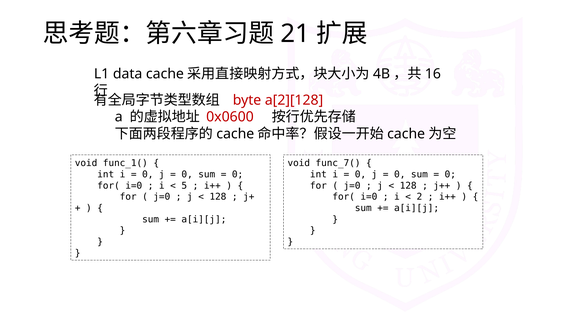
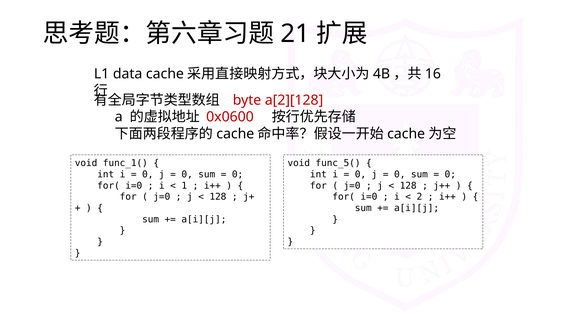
func_7(: func_7( -> func_5( (338, 163)
5: 5 -> 1 (184, 185)
